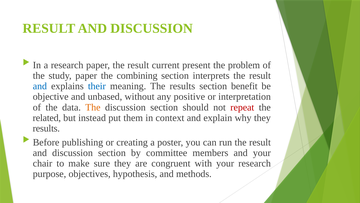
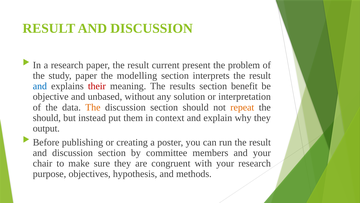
combining: combining -> modelling (137, 75)
their colour: blue -> red (97, 86)
positive: positive -> solution (189, 97)
repeat colour: red -> orange (242, 107)
related: related -> should (47, 118)
results: results -> output (46, 128)
